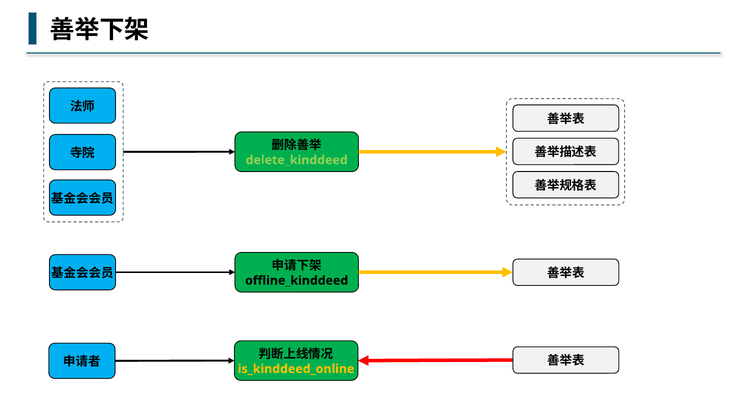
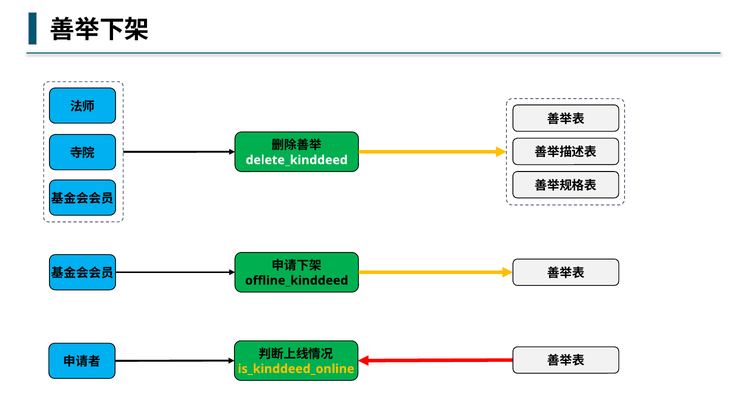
delete_kinddeed colour: light green -> white (297, 160)
